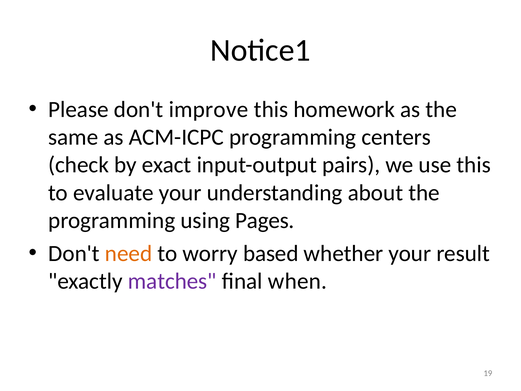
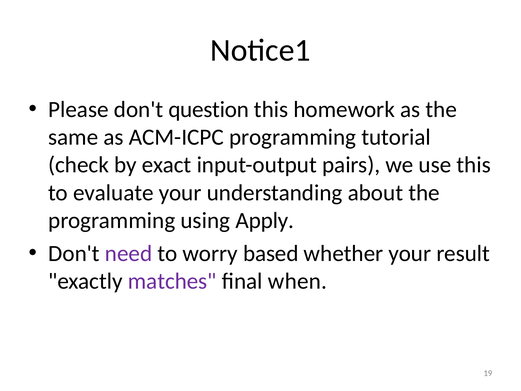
improve: improve -> question (209, 109)
centers: centers -> tutorial (396, 137)
Pages: Pages -> Apply (265, 220)
need colour: orange -> purple (129, 253)
